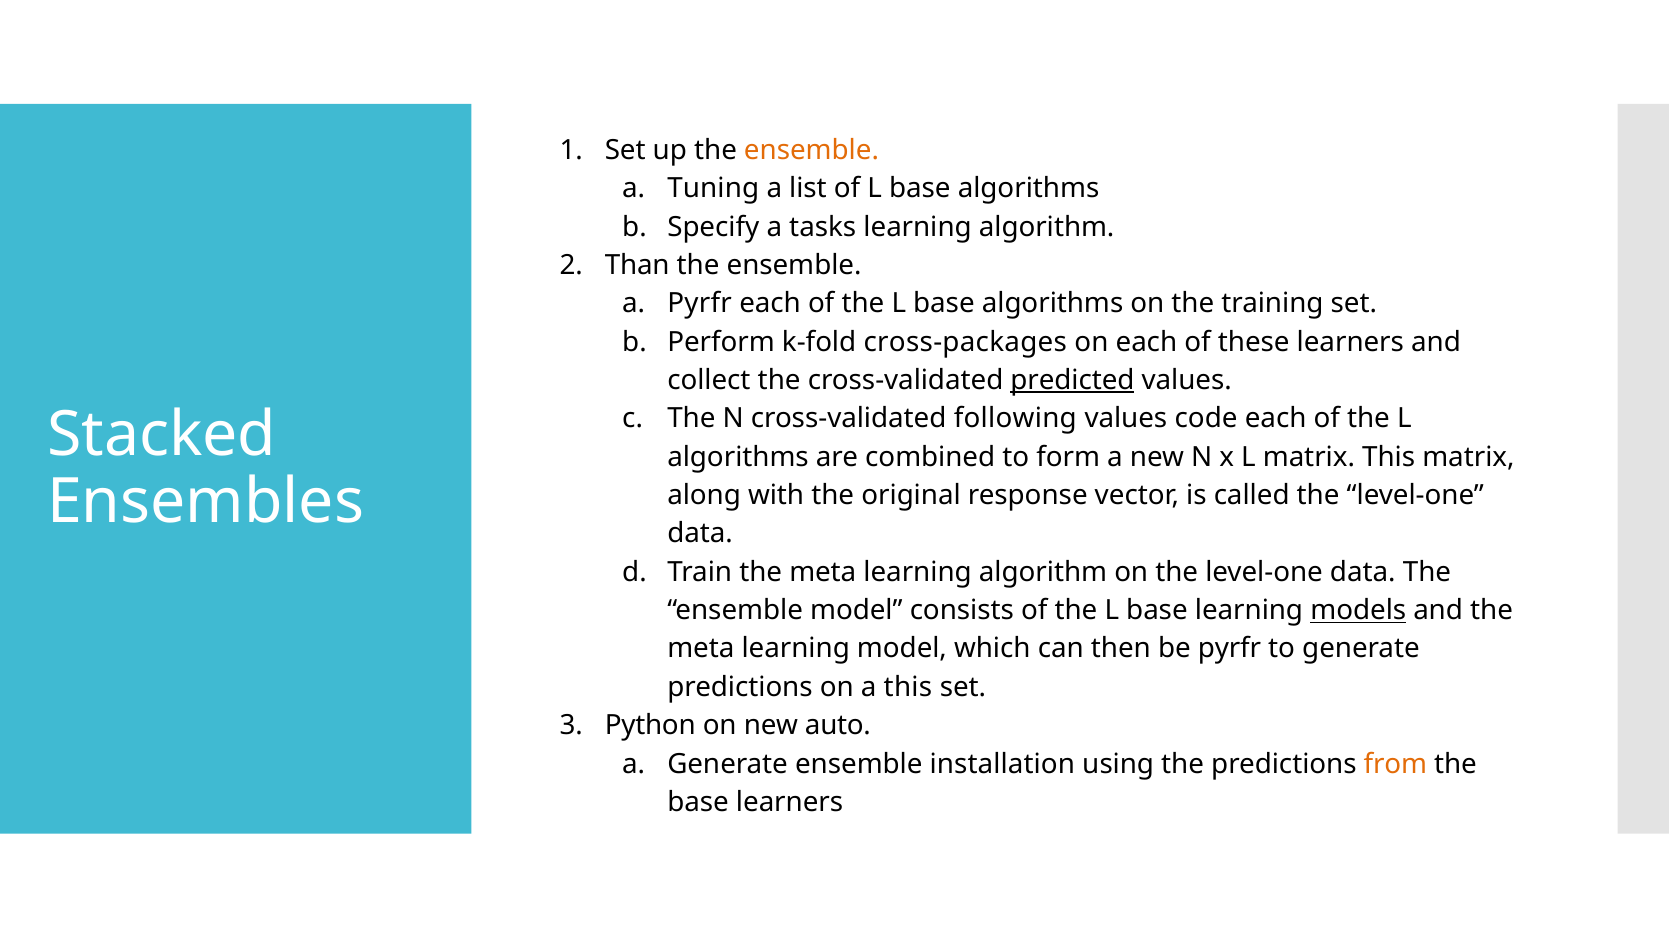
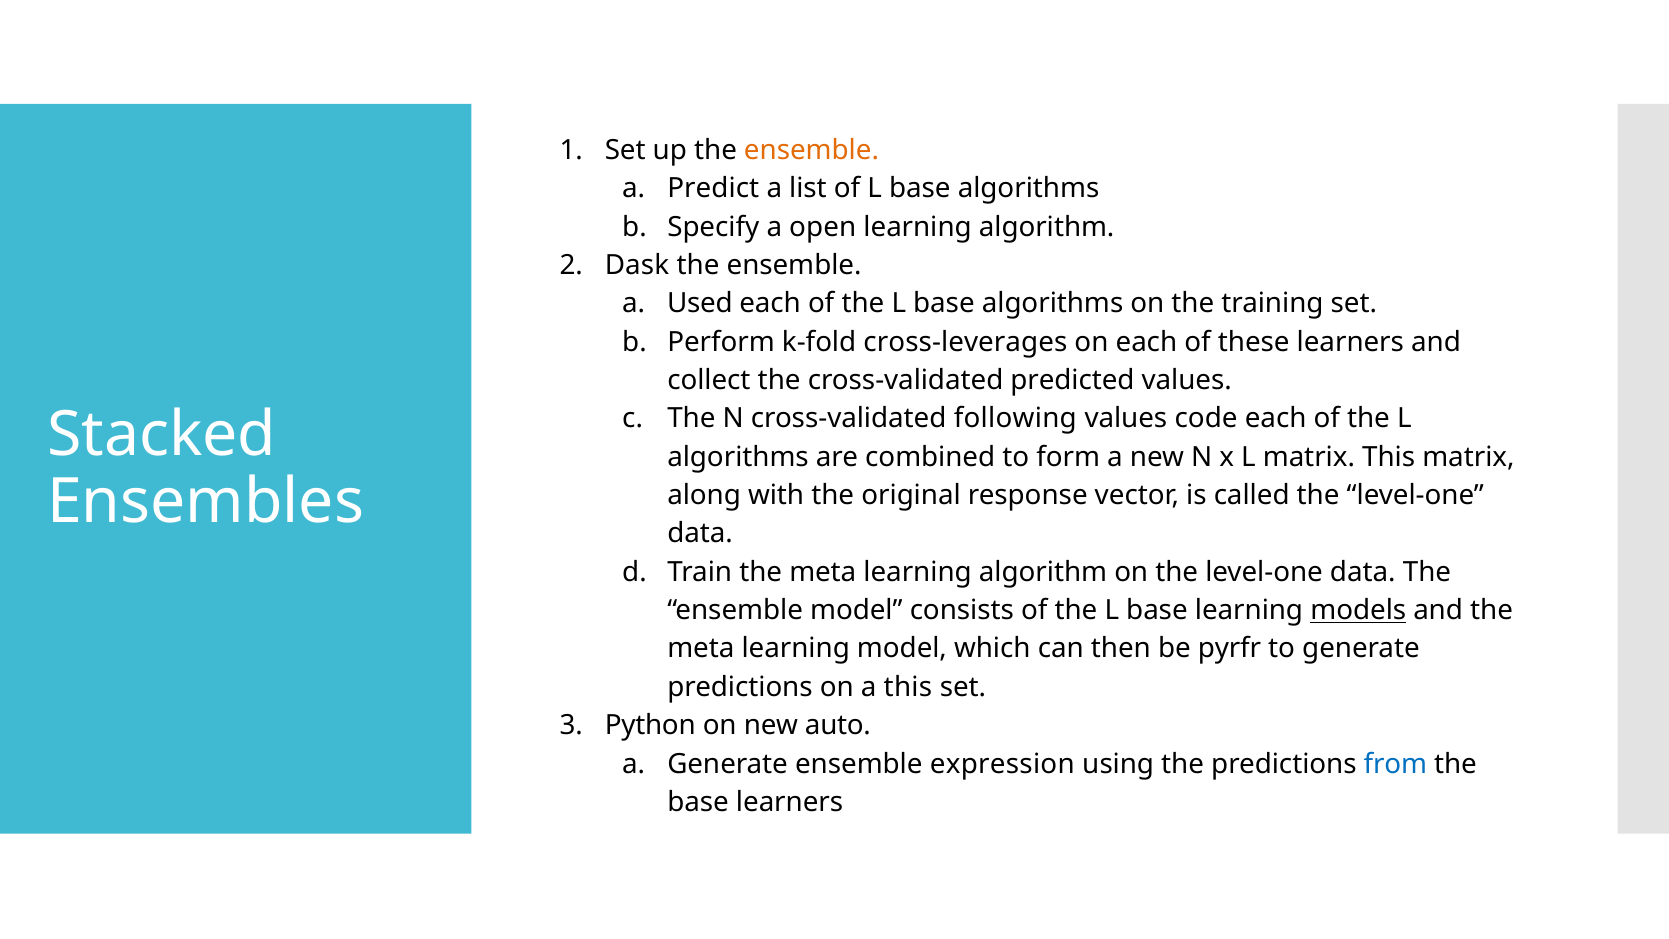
Tuning: Tuning -> Predict (713, 189)
tasks: tasks -> open (823, 227)
Than: Than -> Dask (637, 265)
a Pyrfr: Pyrfr -> Used (700, 304)
cross-packages: cross-packages -> cross-leverages (965, 342)
predicted underline: present -> none (1072, 380)
installation: installation -> expression (1002, 764)
from colour: orange -> blue (1395, 764)
